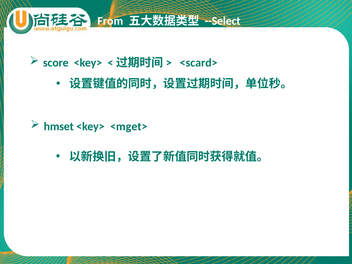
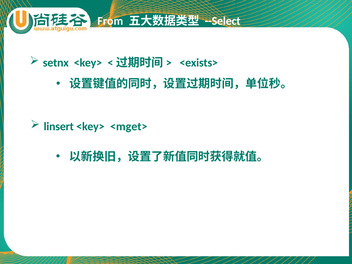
score: score -> setnx (56, 63)
<scard>: <scard> -> <exists> (199, 63)
hmset: hmset -> linsert (59, 126)
